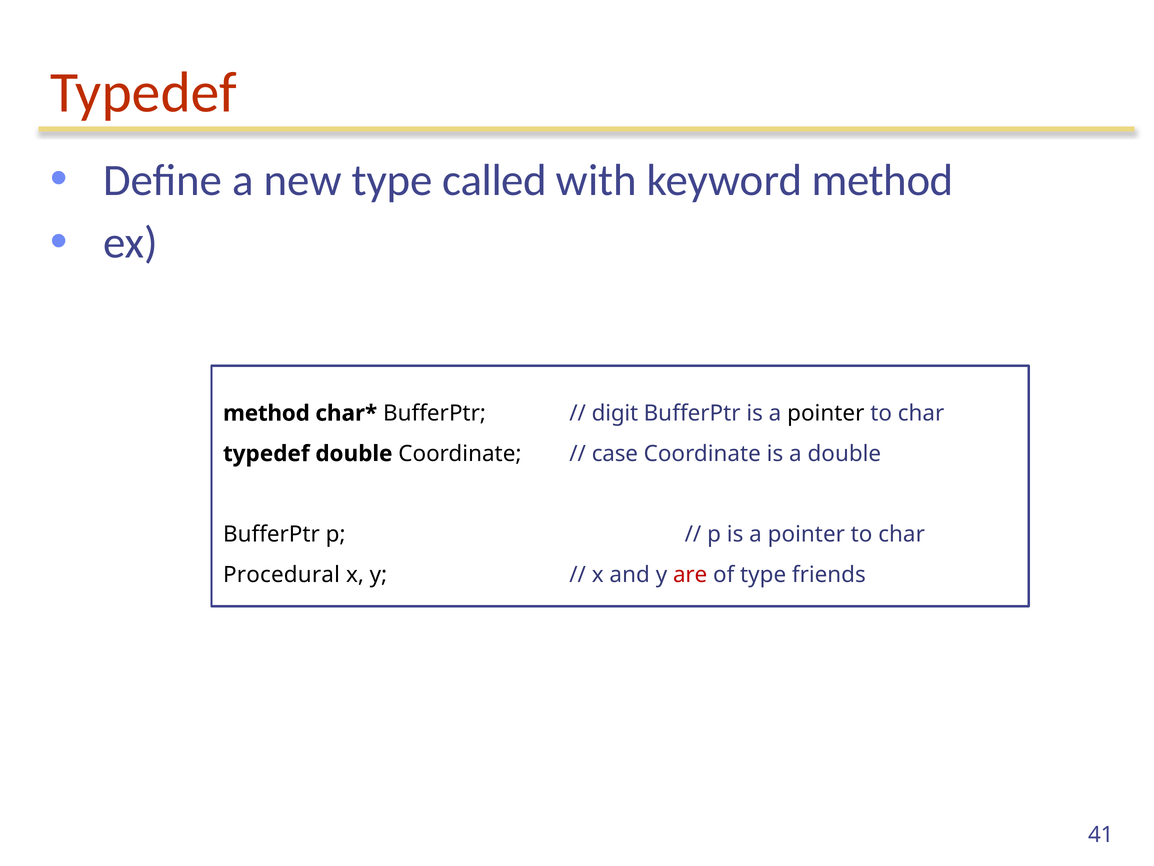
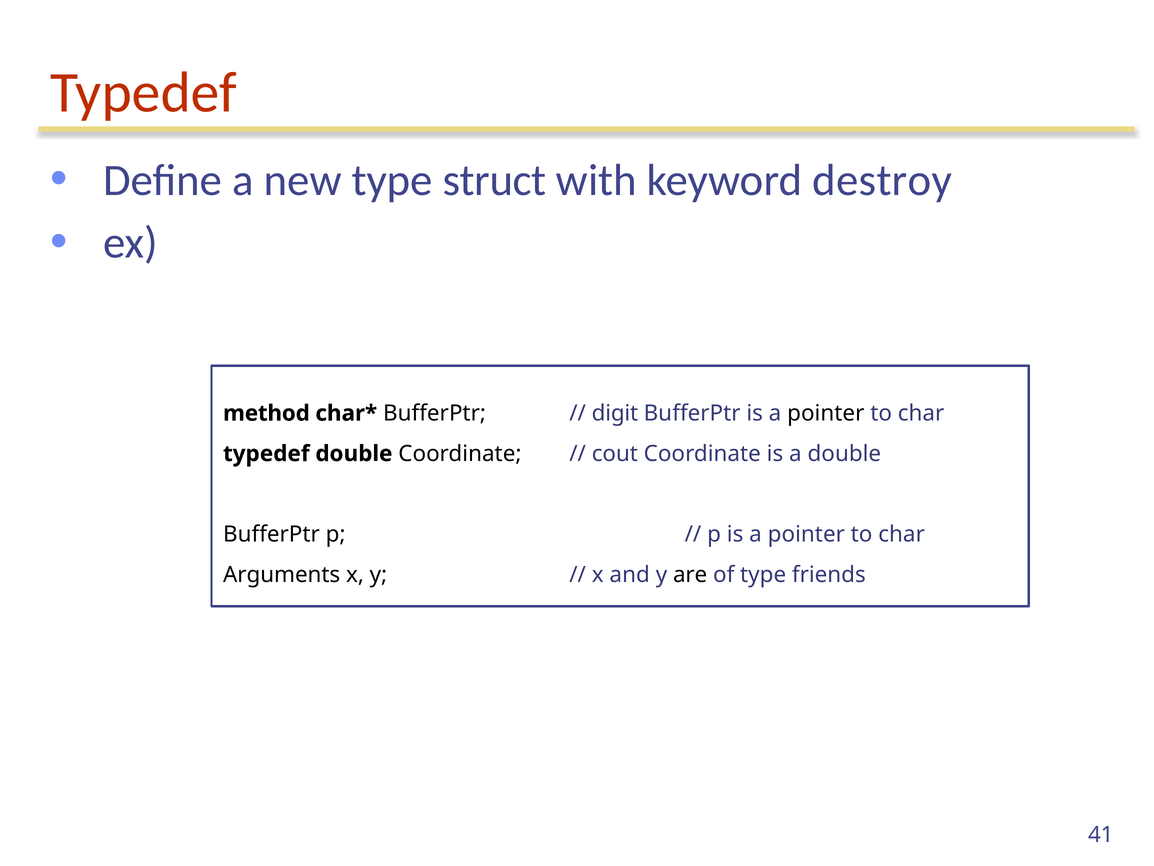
called: called -> struct (494, 180)
keyword method: method -> destroy (882, 180)
case: case -> cout (615, 453)
Procedural: Procedural -> Arguments (282, 575)
are colour: red -> black (690, 575)
